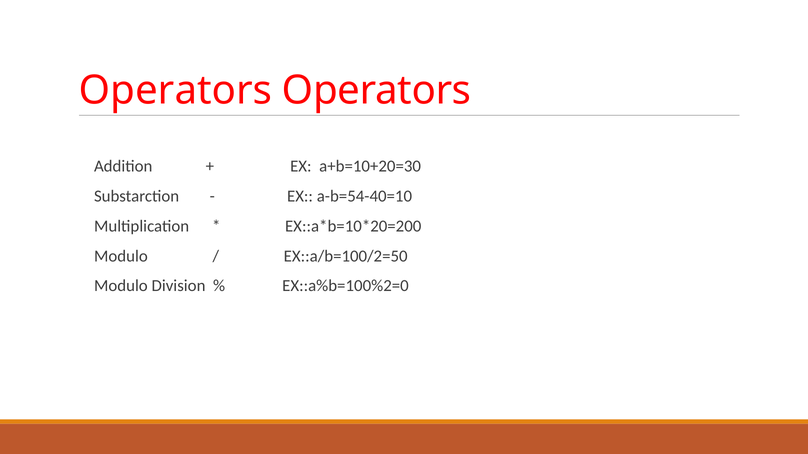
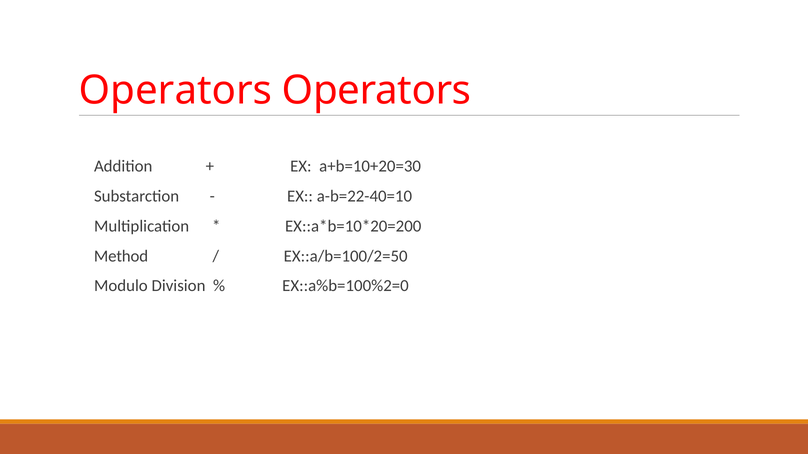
a-b=54-40=10: a-b=54-40=10 -> a-b=22-40=10 (364, 196)
Modulo: Modulo -> Method (121, 256)
